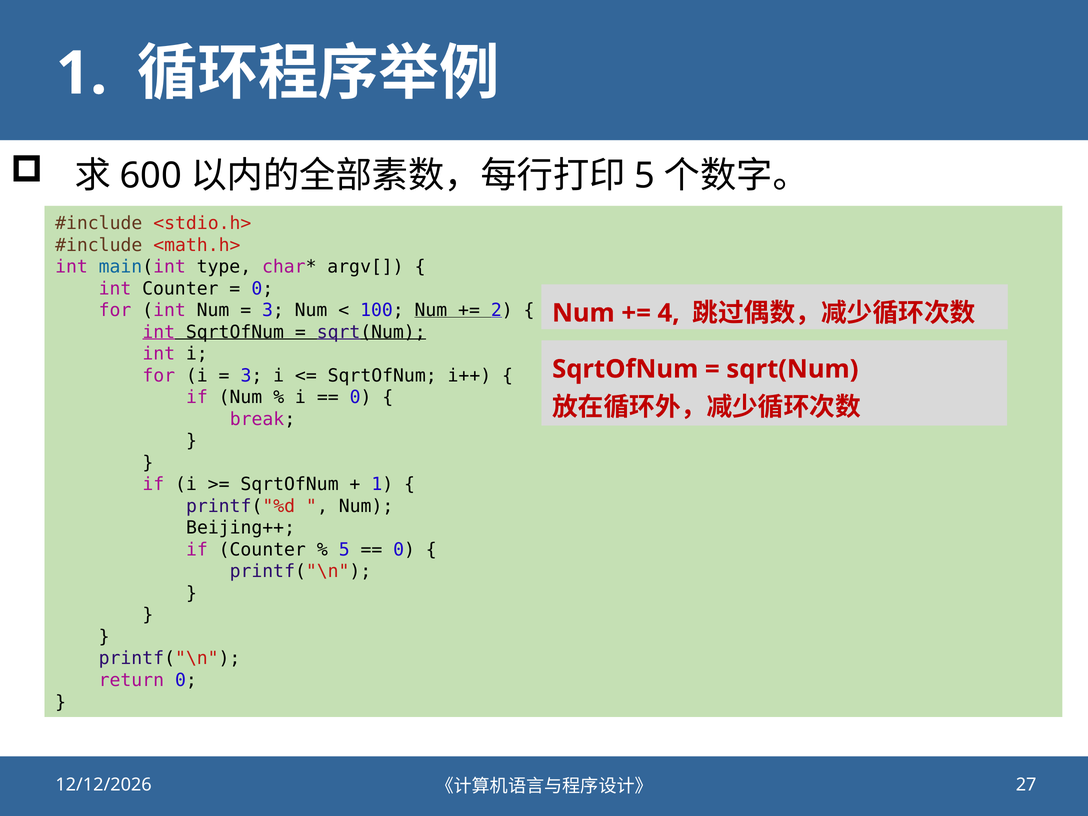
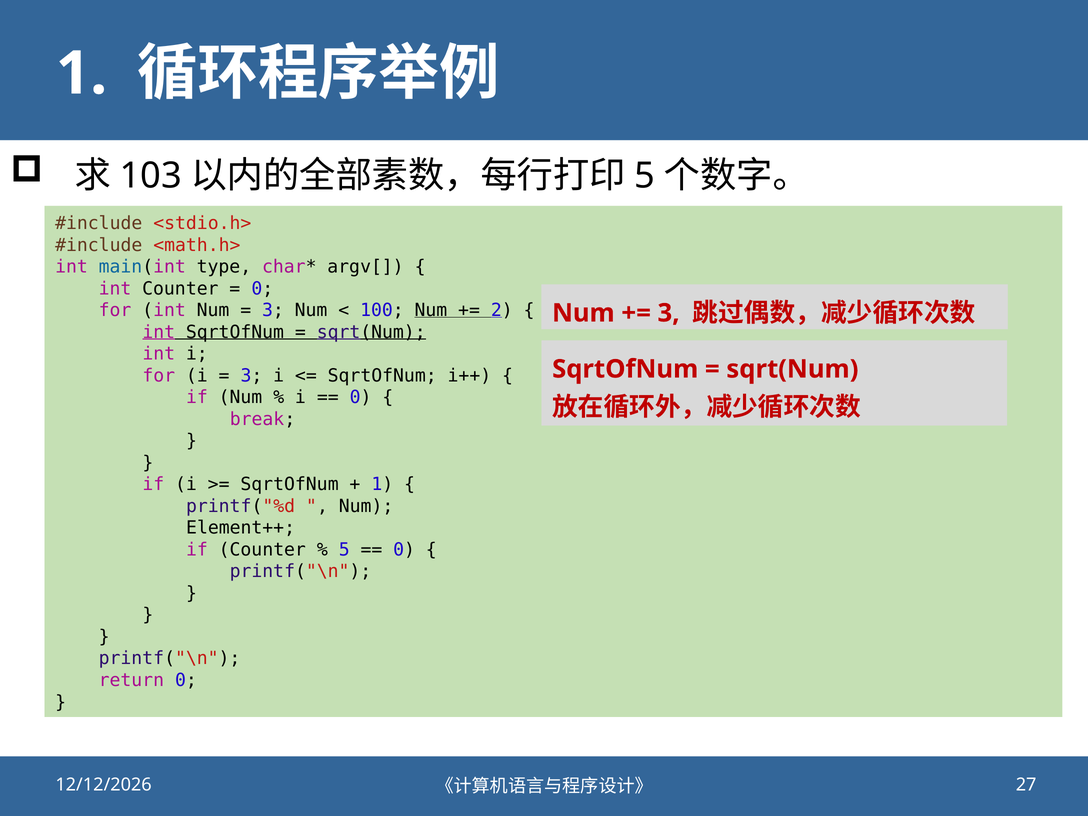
600: 600 -> 103 (151, 176)
4: 4 -> 3 (669, 313)
Beijing++: Beijing++ -> Element++ (241, 528)
